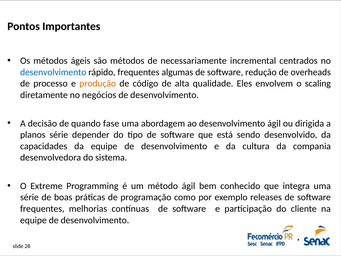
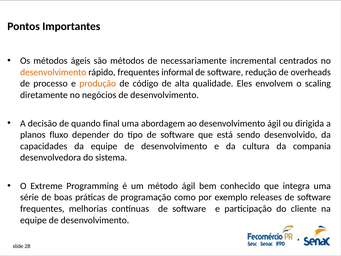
desenvolvimento colour: blue -> orange (53, 72)
algumas: algumas -> informal (177, 72)
fase: fase -> final (111, 123)
planos série: série -> fluxo (59, 135)
